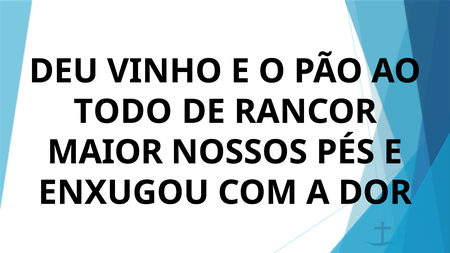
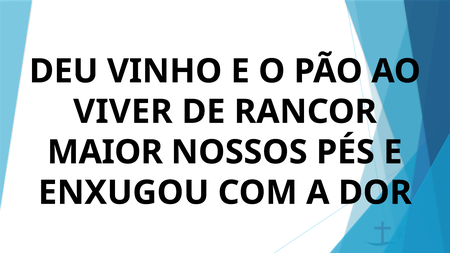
TODO: TODO -> VIVER (123, 112)
